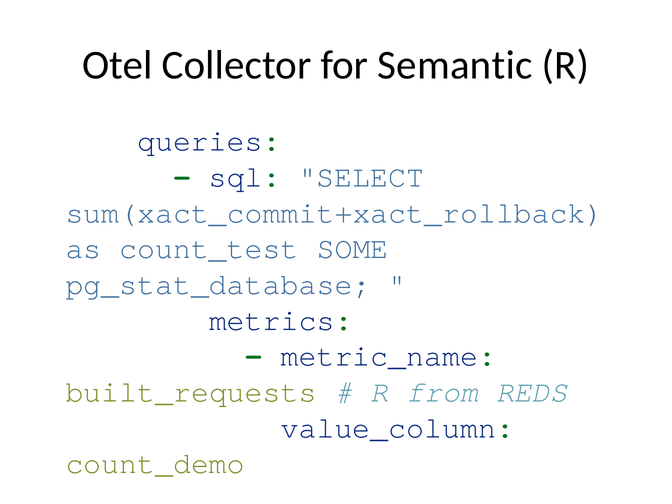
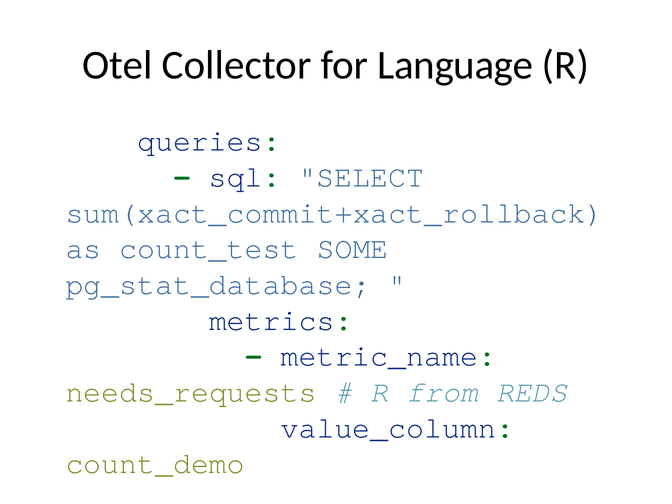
Semantic: Semantic -> Language (455, 65)
built_requests: built_requests -> needs_requests (191, 392)
